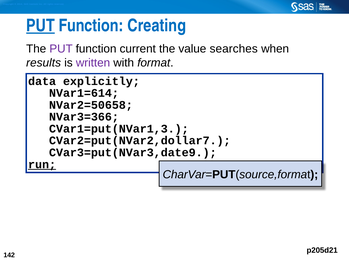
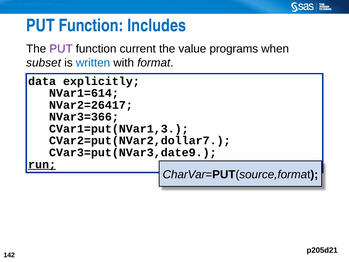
PUT underline: present -> none (40, 26)
Creating: Creating -> Includes (157, 26)
searches: searches -> programs (234, 49)
results: results -> subset (44, 63)
written colour: purple -> blue (93, 63)
NVar2=50658: NVar2=50658 -> NVar2=26417 (91, 105)
